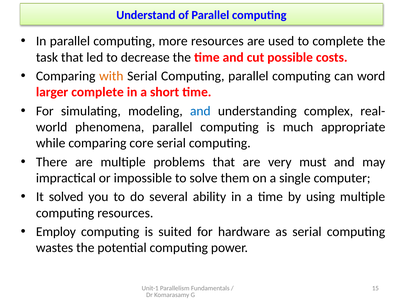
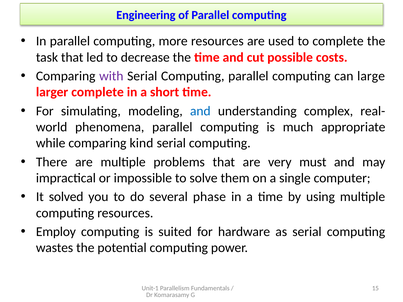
Understand: Understand -> Engineering (146, 15)
with colour: orange -> purple (111, 76)
word: word -> large (371, 76)
core: core -> kind (141, 143)
ability: ability -> phase (209, 197)
